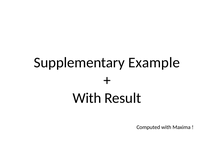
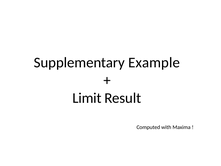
With: With -> Limit (87, 98)
